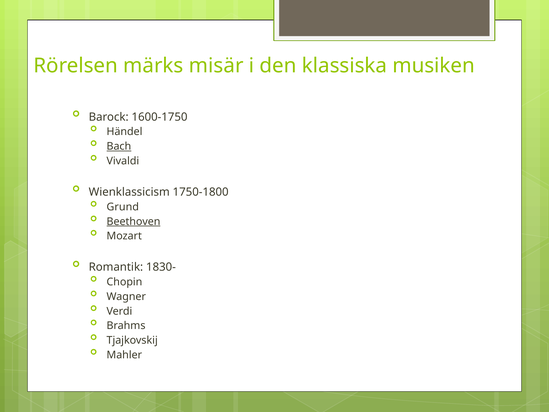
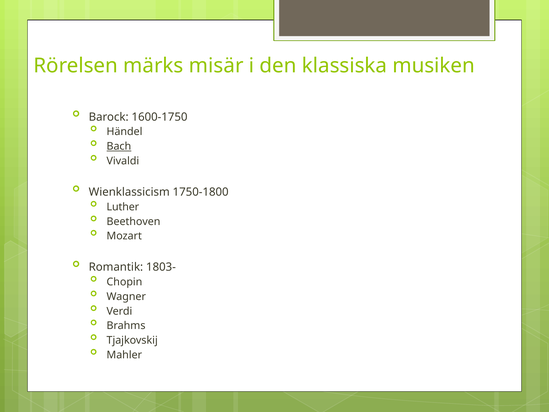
Grund: Grund -> Luther (123, 207)
Beethoven underline: present -> none (133, 221)
1830-: 1830- -> 1803- (161, 267)
